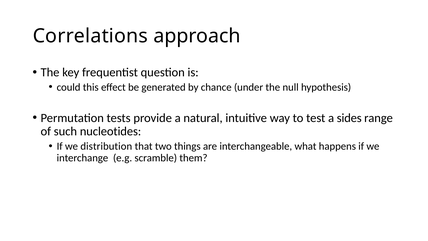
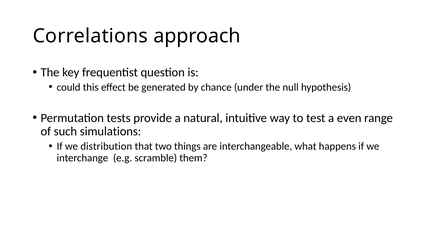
sides: sides -> even (349, 118)
nucleotides: nucleotides -> simulations (110, 131)
